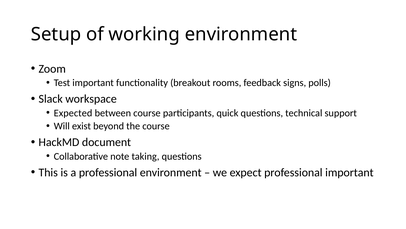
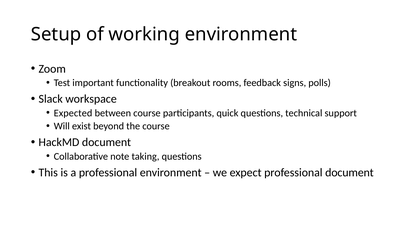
professional important: important -> document (349, 172)
